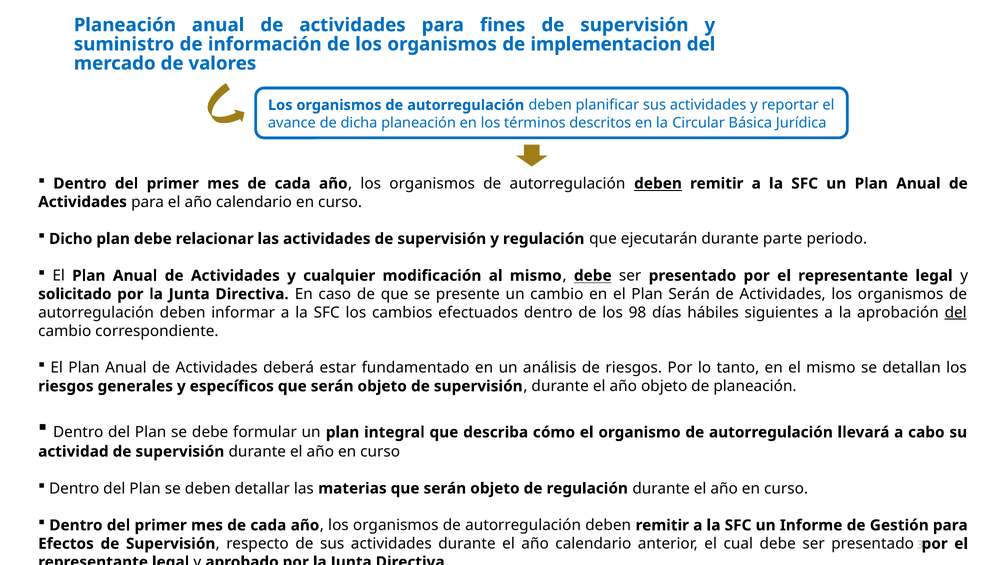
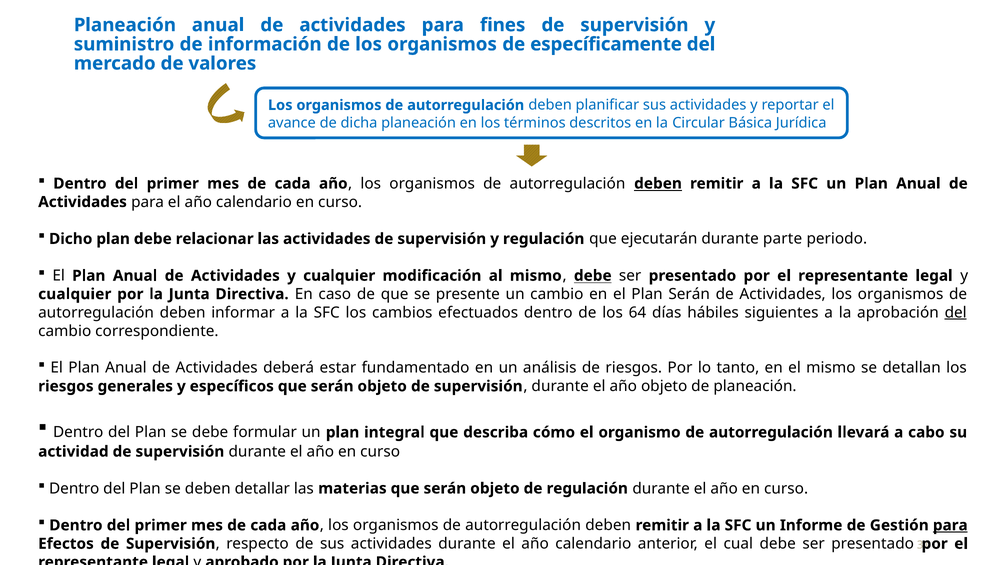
implementacion: implementacion -> específicamente (606, 44)
solicitado: solicitado -> cualquier (75, 294)
98: 98 -> 64 (637, 313)
para underline: none -> present (950, 526)
